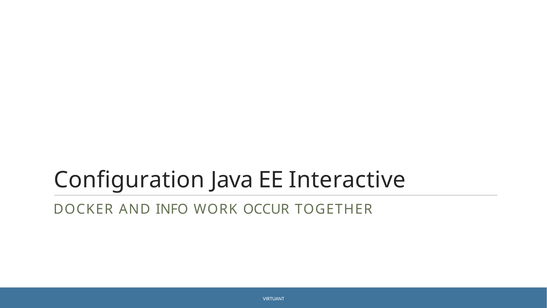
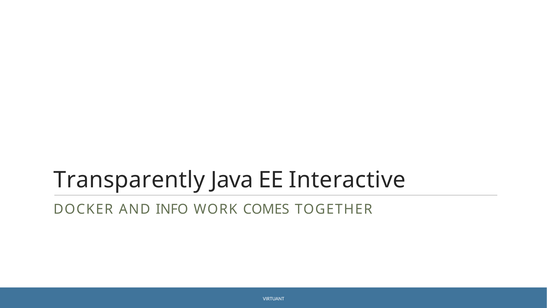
Configuration: Configuration -> Transparently (129, 180)
OCCUR: OCCUR -> COMES (266, 209)
